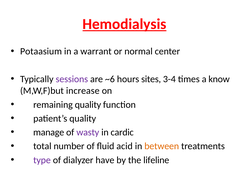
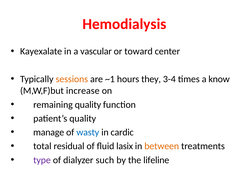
Hemodialysis underline: present -> none (124, 24)
Potaasium: Potaasium -> Kayexalate (41, 51)
warrant: warrant -> vascular (96, 51)
normal: normal -> toward (139, 51)
sessions colour: purple -> orange (72, 79)
~6: ~6 -> ~1 (110, 79)
sites: sites -> they (151, 79)
wasty colour: purple -> blue (88, 132)
number: number -> residual (69, 146)
acid: acid -> lasix (125, 146)
have: have -> such (105, 160)
